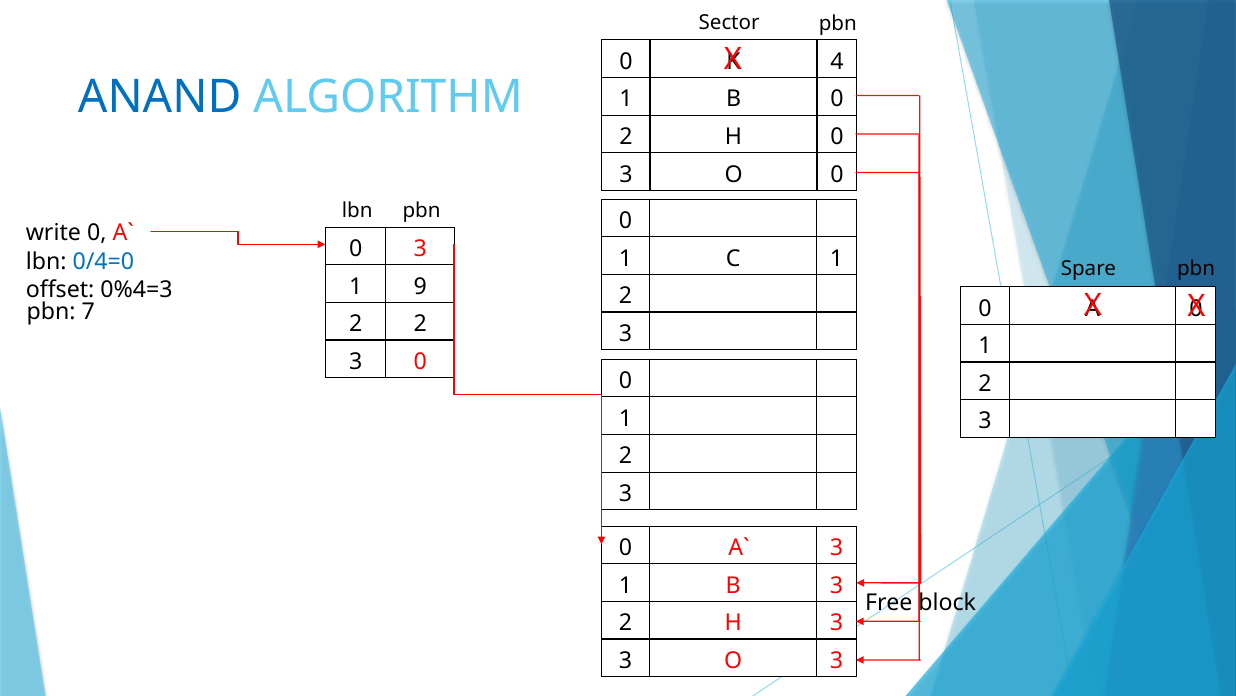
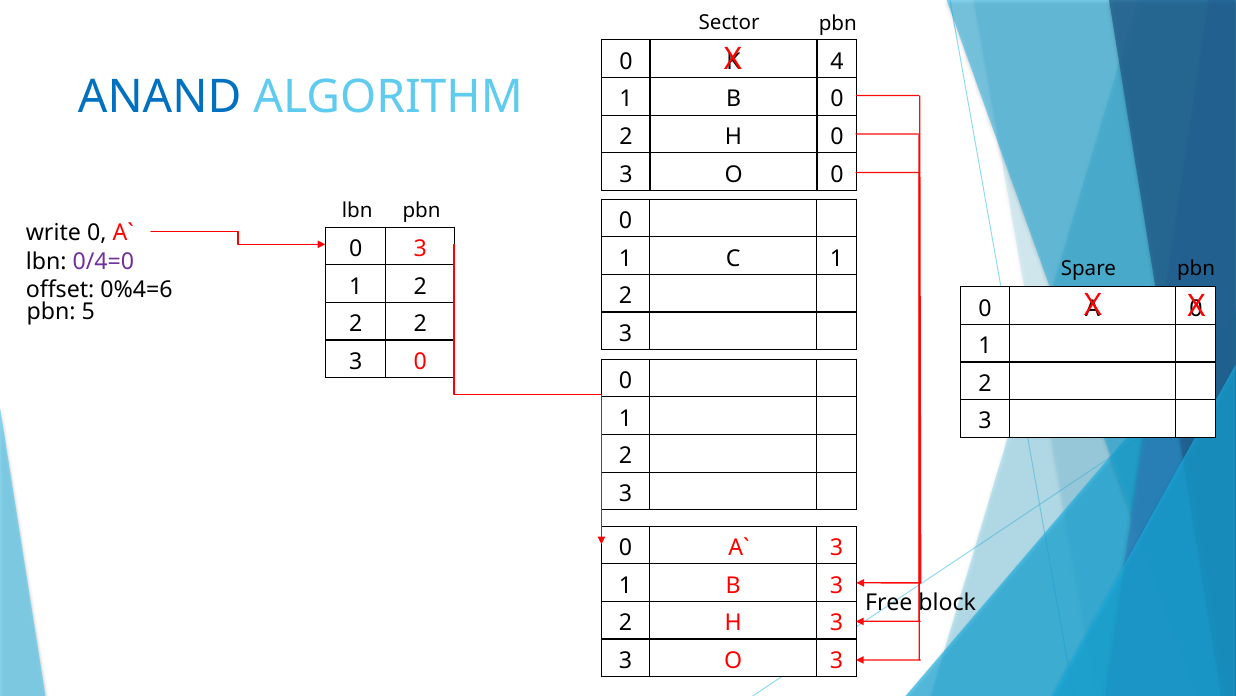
0/4=0 colour: blue -> purple (103, 261)
9: 9 -> 2 (420, 286)
0%4=3: 0%4=3 -> 0%4=6 (137, 289)
7: 7 -> 5 (88, 312)
